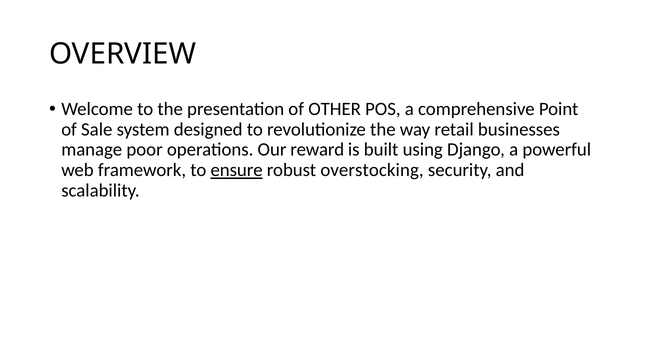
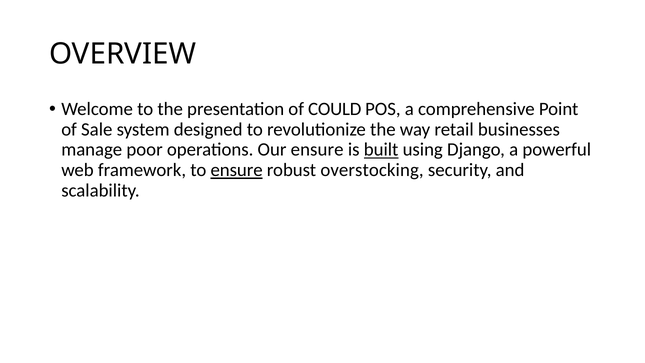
OTHER: OTHER -> COULD (335, 109)
Our reward: reward -> ensure (317, 150)
built underline: none -> present (381, 150)
